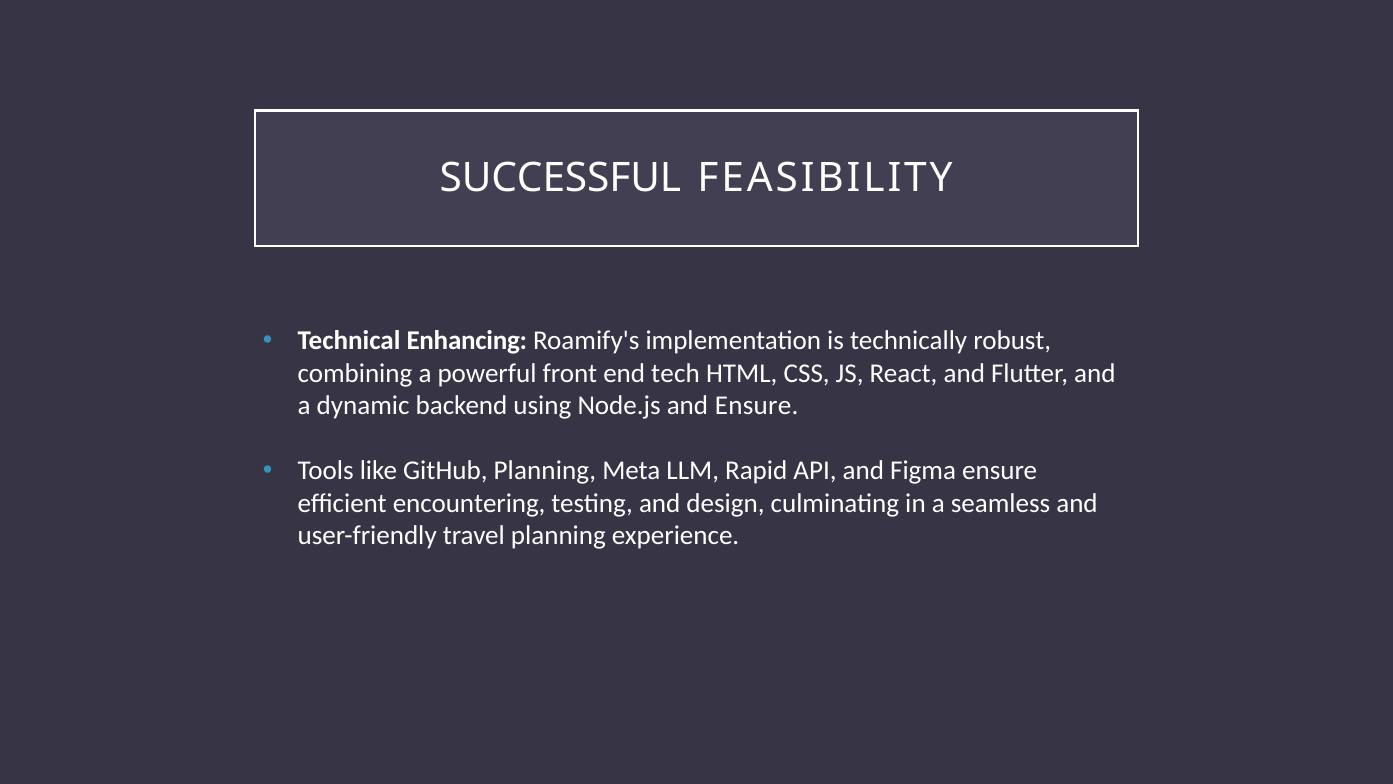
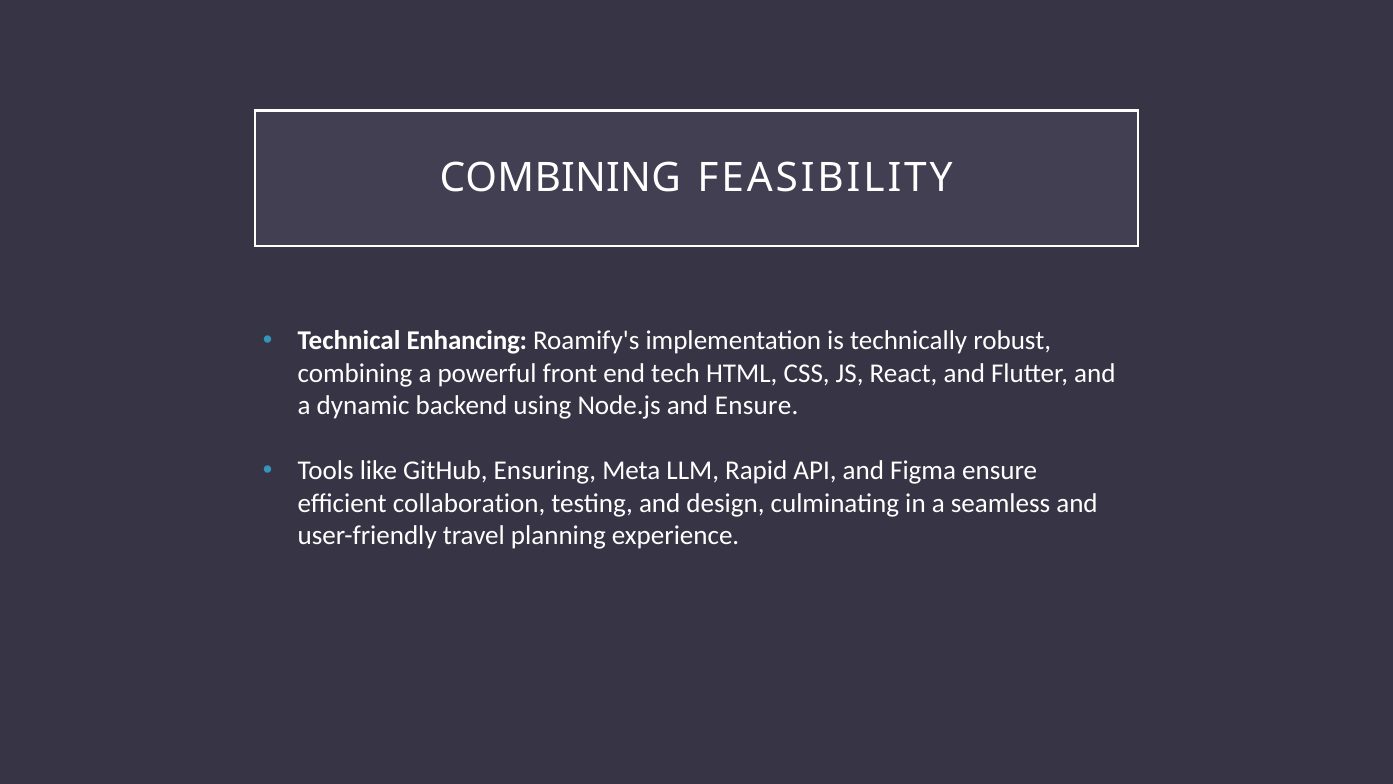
SUCCESSFUL: SUCCESSFUL -> COMBINING (560, 178)
GitHub Planning: Planning -> Ensuring (545, 471)
encountering: encountering -> collaboration (469, 503)
